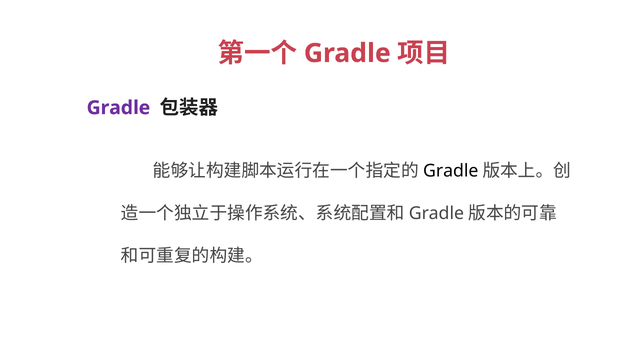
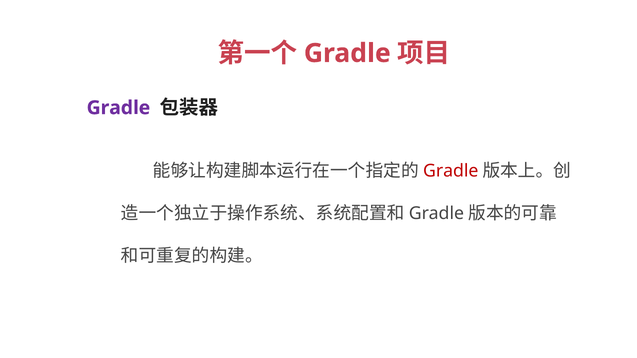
Gradle colour: black -> red (451, 171)
